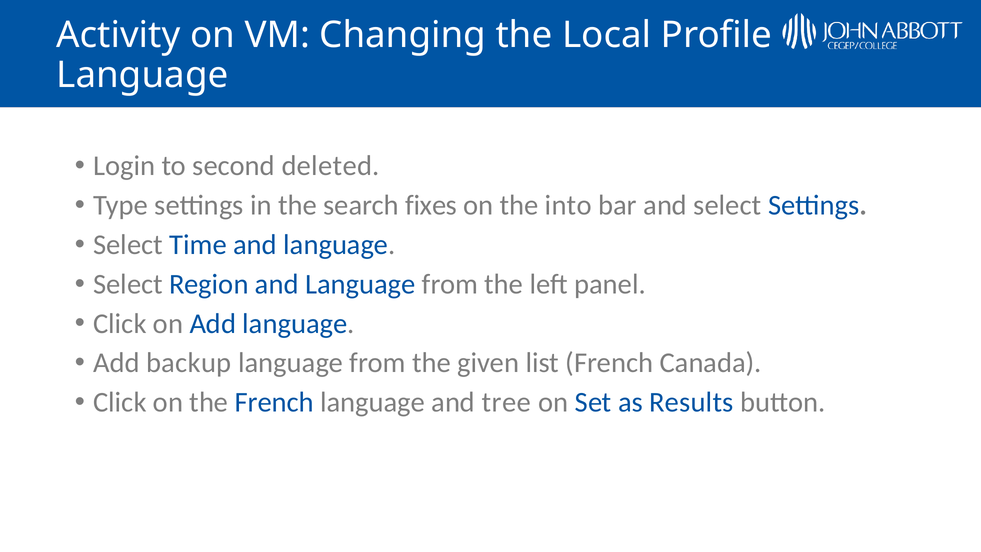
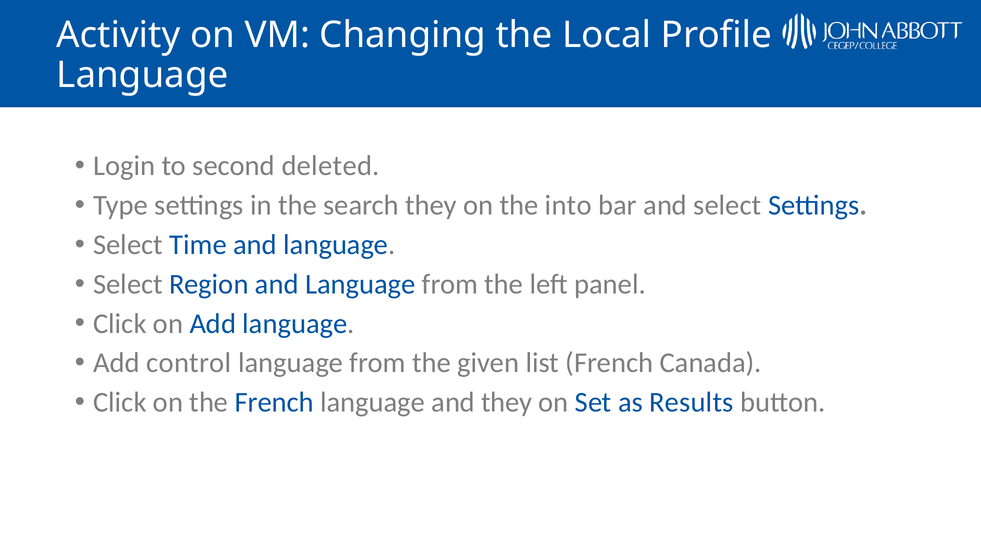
search fixes: fixes -> they (431, 205)
backup: backup -> control (189, 363)
and tree: tree -> they (507, 402)
